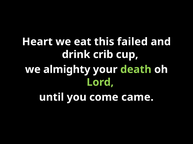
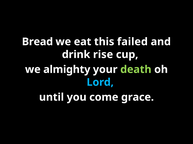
Heart: Heart -> Bread (37, 42)
crib: crib -> rise (103, 55)
Lord colour: light green -> light blue (100, 83)
came: came -> grace (138, 98)
